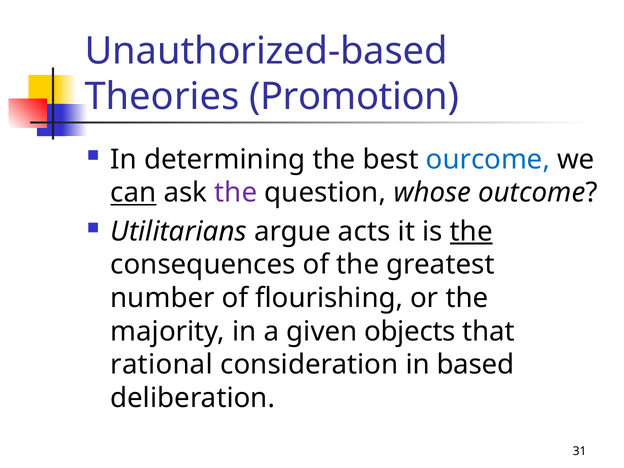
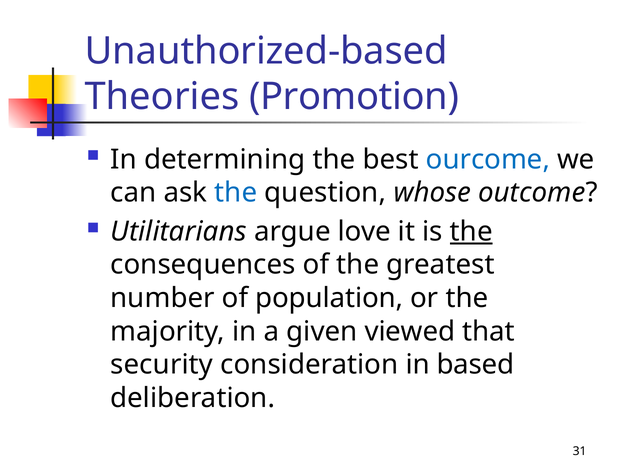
can underline: present -> none (133, 193)
the colour: purple -> blue (236, 193)
acts: acts -> love (364, 232)
flourishing: flourishing -> population (329, 298)
objects: objects -> viewed (410, 331)
rational: rational -> security (162, 365)
